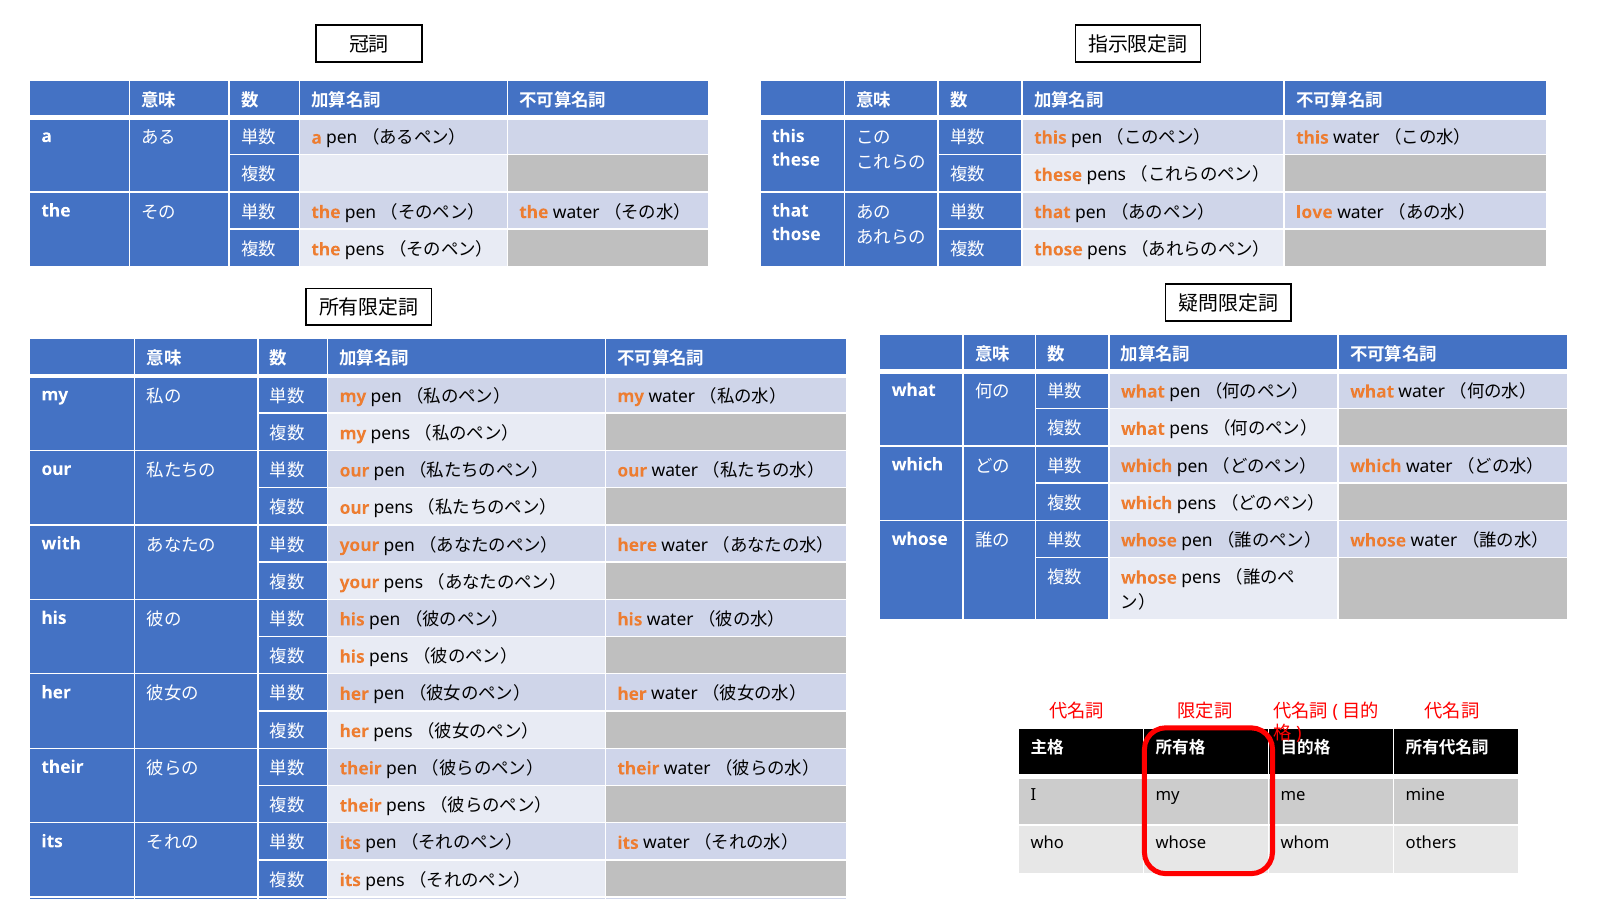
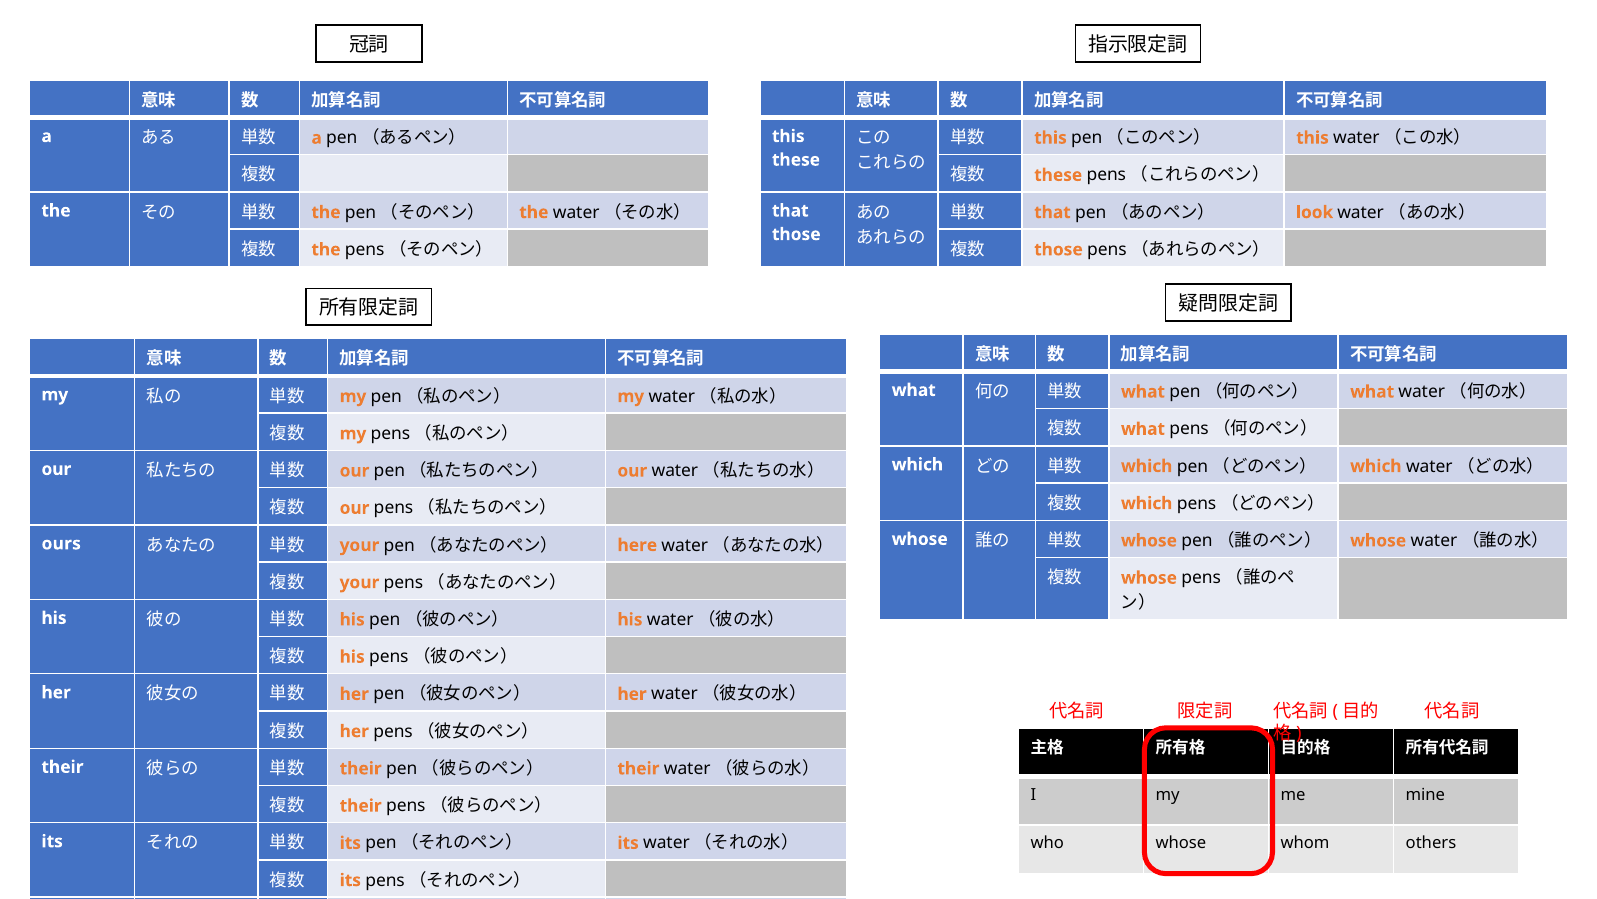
love: love -> look (1315, 212)
with: with -> ours (61, 543)
